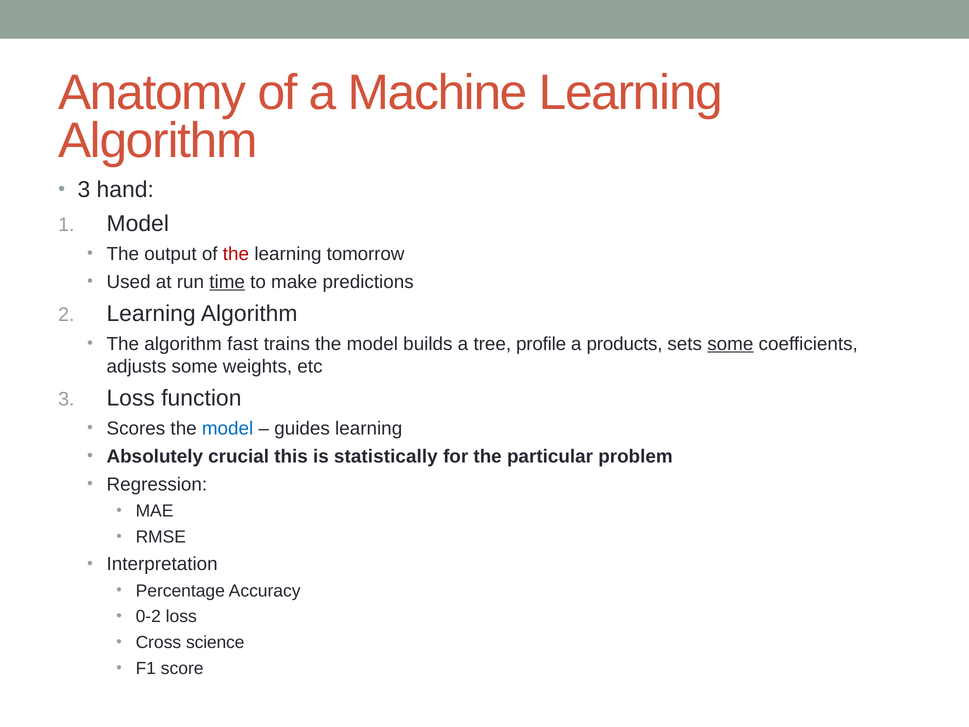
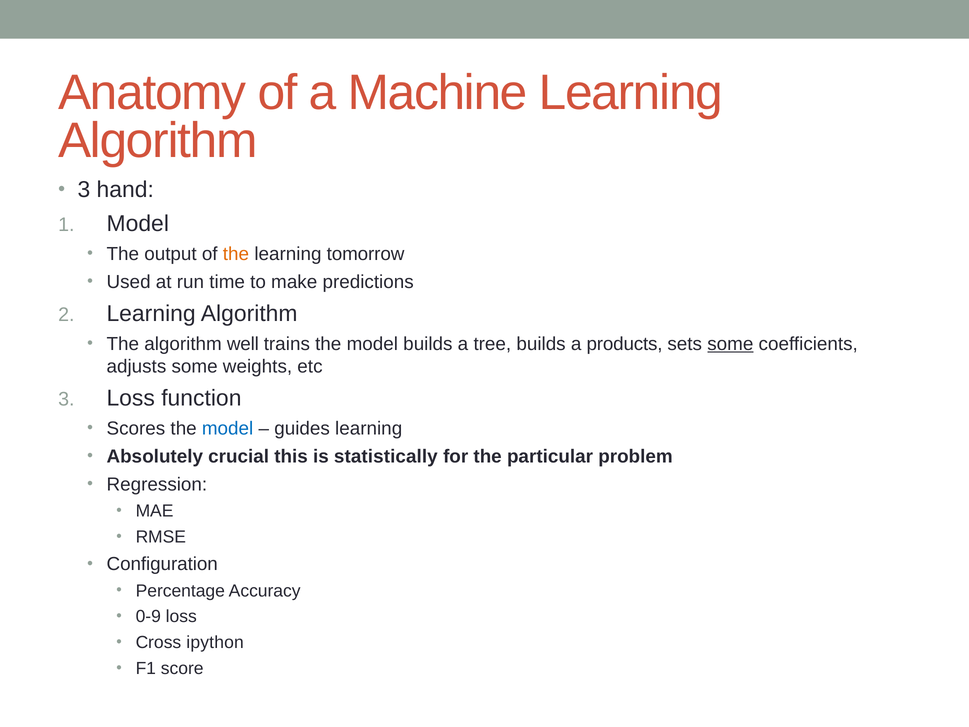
the colour: red -> orange (236, 254)
time underline: present -> none (227, 282)
fast: fast -> well (243, 344)
tree profile: profile -> builds (541, 344)
Interpretation: Interpretation -> Configuration (162, 564)
0-2: 0-2 -> 0-9 (148, 616)
science: science -> ipython (215, 642)
